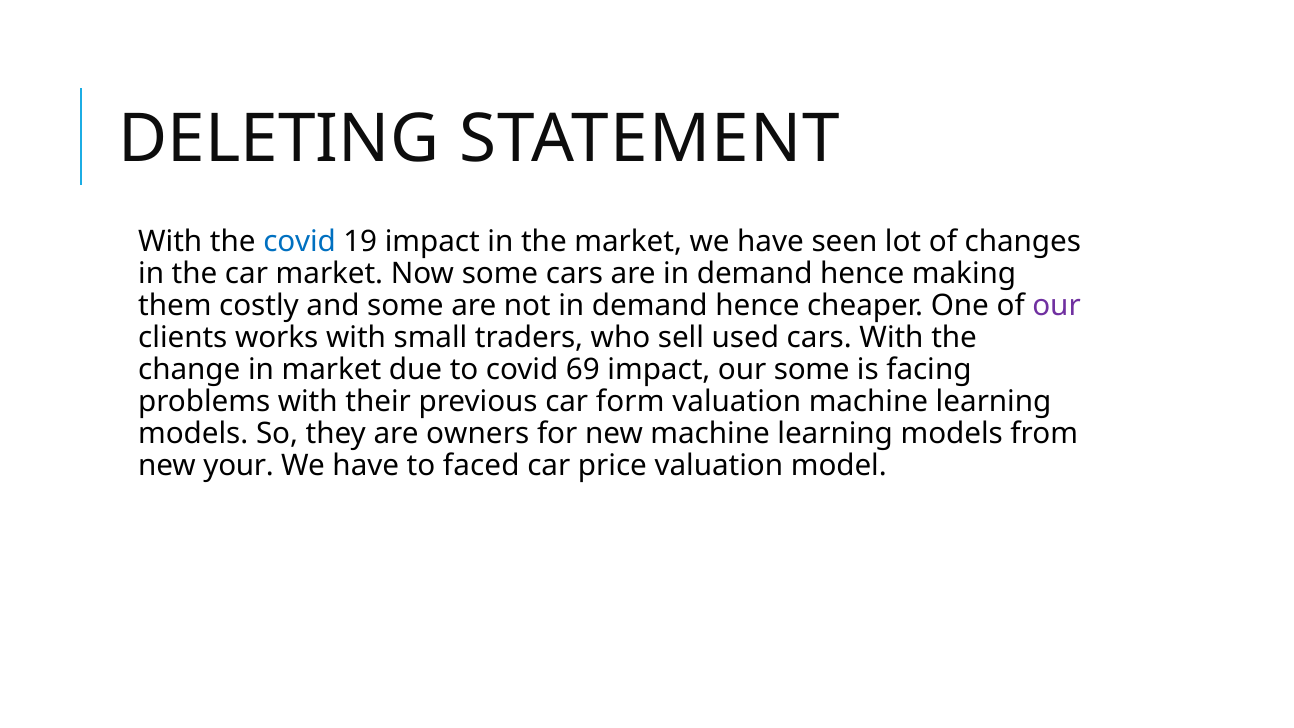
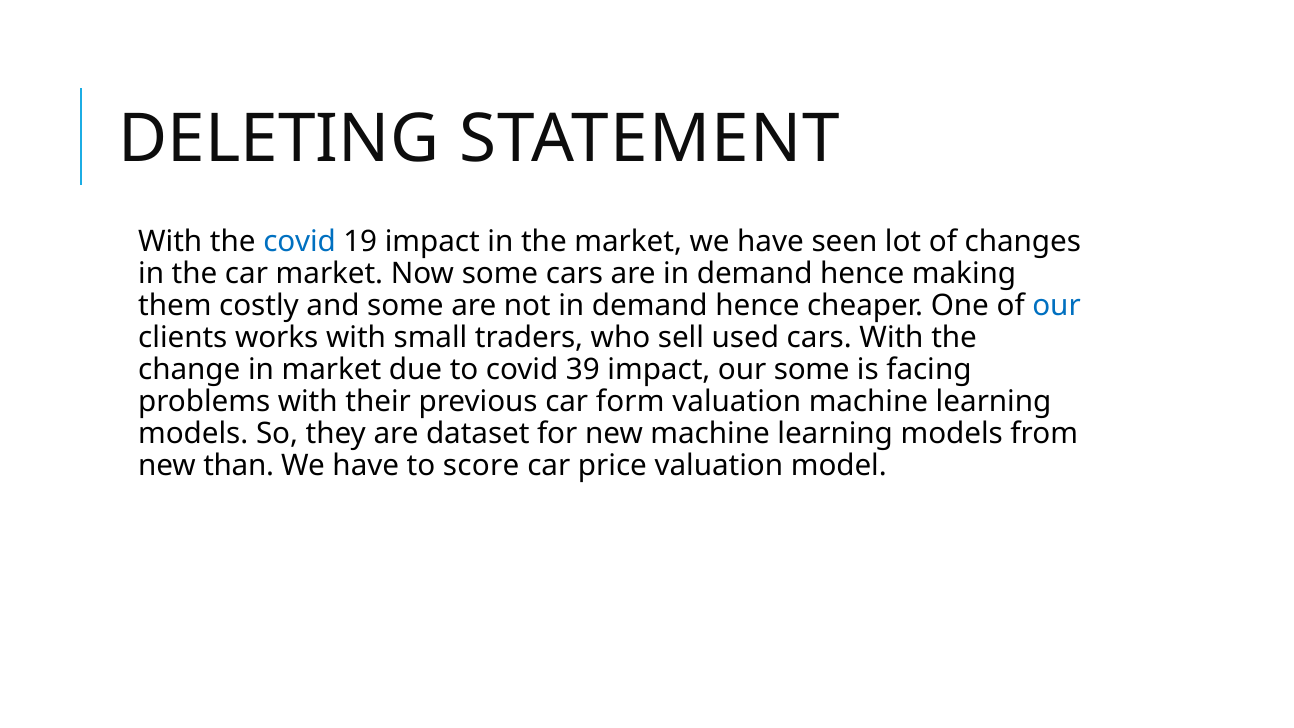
our colour: purple -> blue (1057, 306)
69: 69 -> 39 (583, 370)
owners: owners -> dataset (478, 434)
your: your -> than (239, 466)
faced: faced -> score (481, 466)
